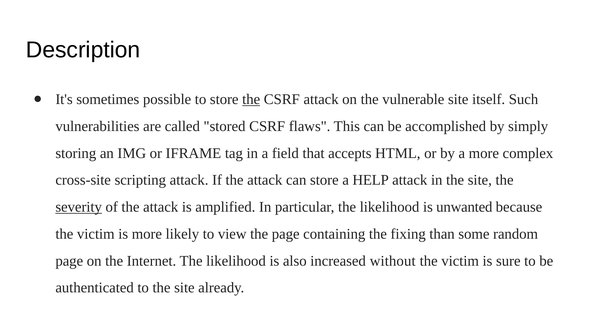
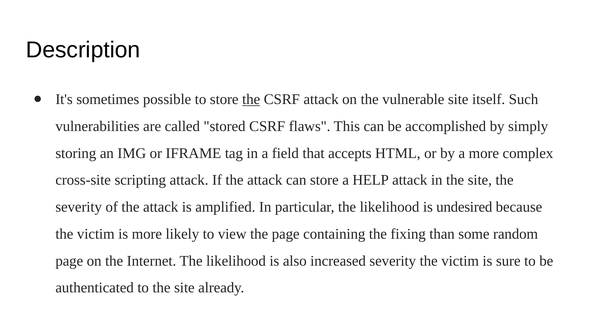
severity underline: present -> none (79, 207)
unwanted: unwanted -> undesired (464, 207)
increased without: without -> severity (393, 260)
